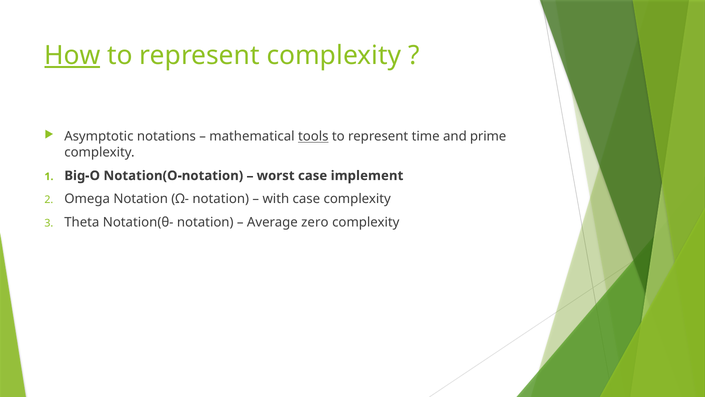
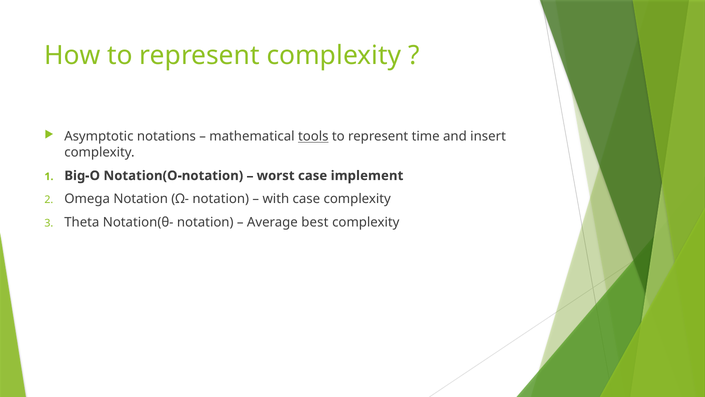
How underline: present -> none (72, 56)
prime: prime -> insert (488, 136)
zero: zero -> best (315, 222)
